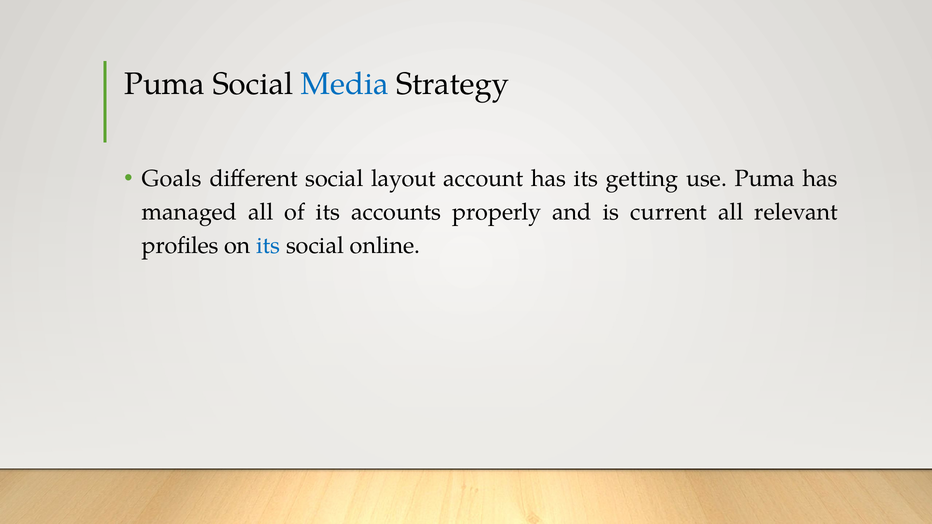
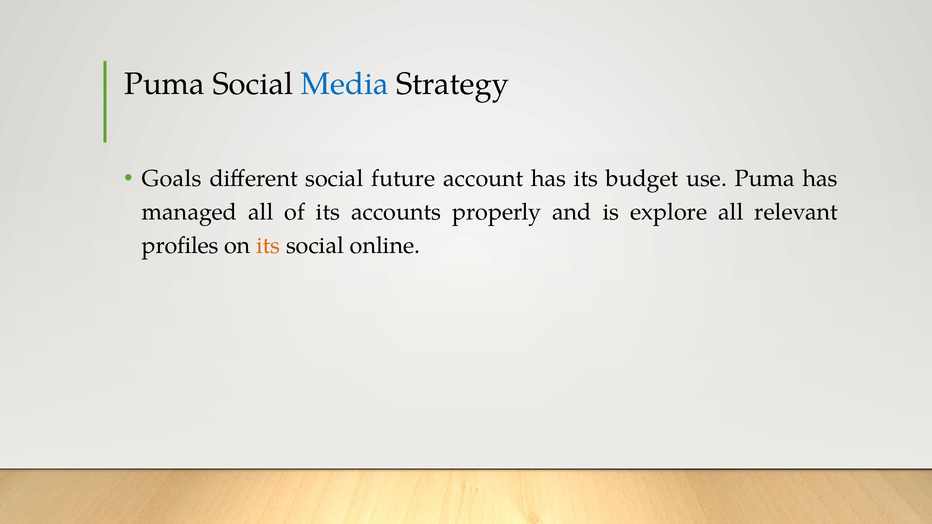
layout: layout -> future (403, 179)
getting: getting -> budget (642, 179)
current: current -> explore (669, 212)
its colour: blue -> orange (268, 246)
